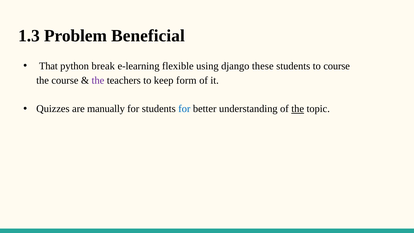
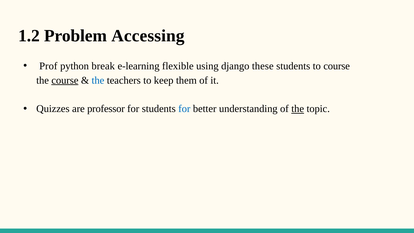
1.3: 1.3 -> 1.2 (29, 36)
Beneficial: Beneficial -> Accessing (148, 36)
That: That -> Prof (48, 66)
course underline: none -> present (65, 80)
the colour: purple -> blue (98, 80)
form: form -> them (186, 80)
manually: manually -> professor (106, 109)
